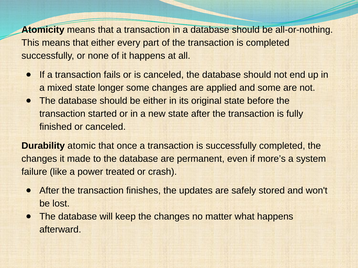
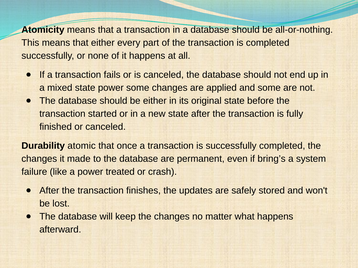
state longer: longer -> power (111, 88)
more’s: more’s -> bring’s (272, 159)
